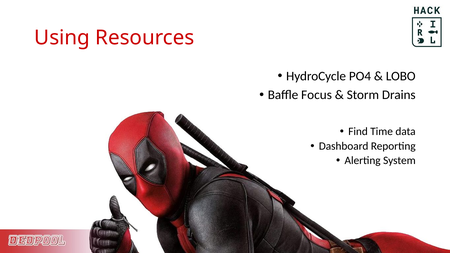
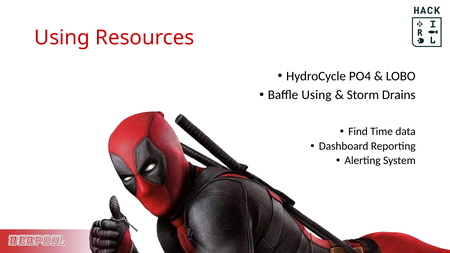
Baffle Focus: Focus -> Using (316, 95)
